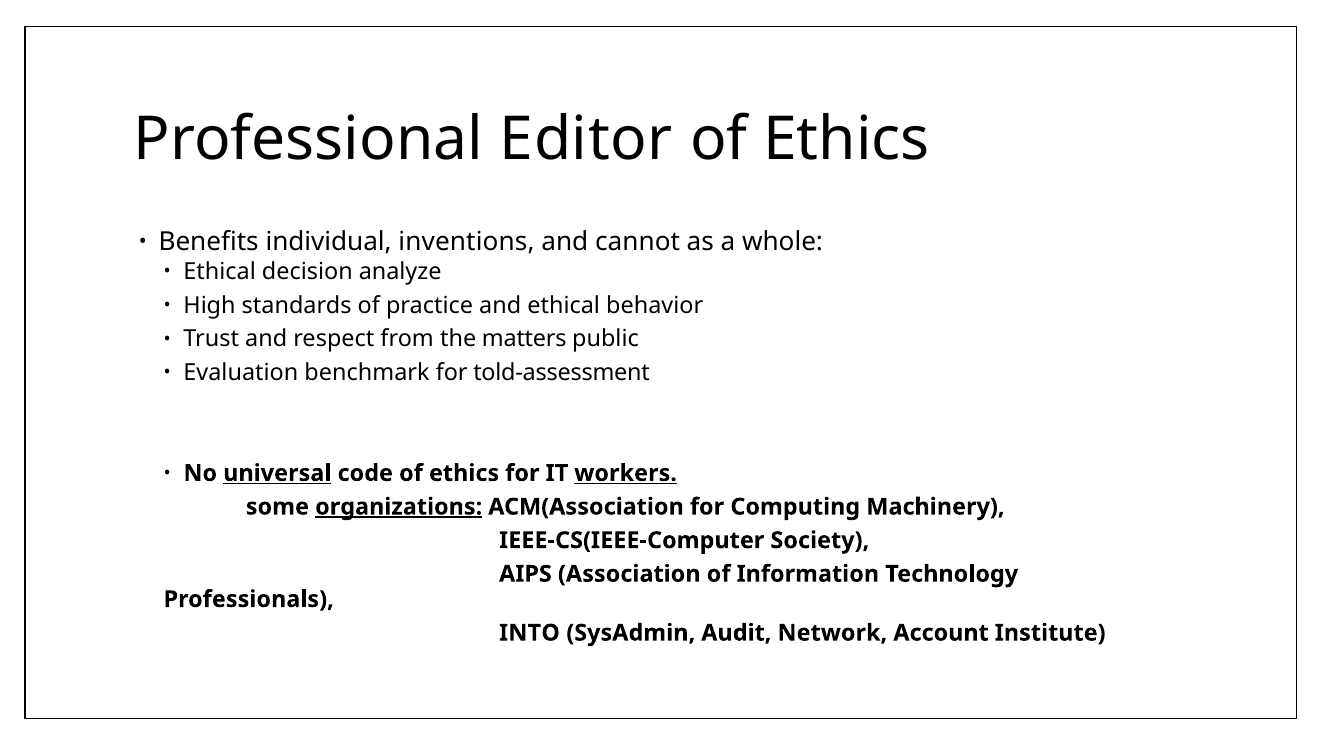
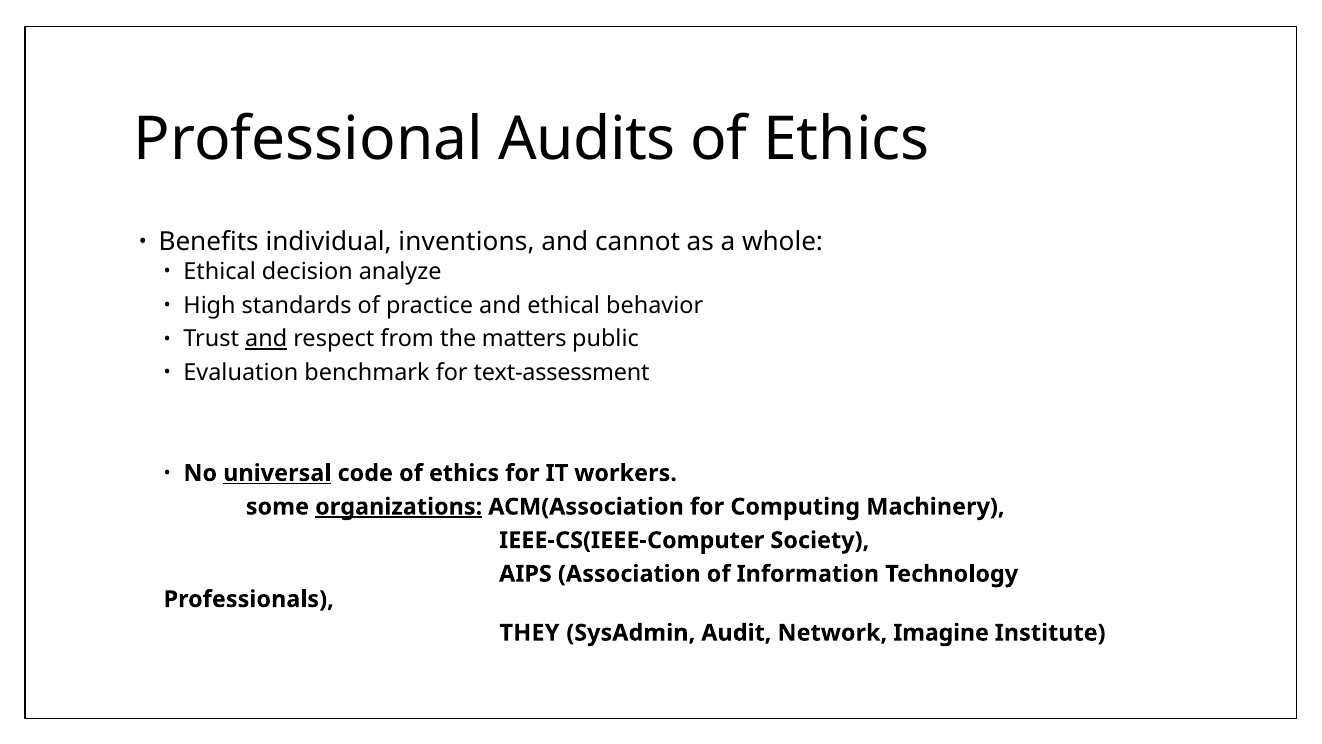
Editor: Editor -> Audits (587, 139)
and underline: none -> present (266, 339)
told-assessment: told-assessment -> text-assessment (562, 372)
workers underline: present -> none (626, 473)
INTO: INTO -> THEY (529, 633)
Account: Account -> Imagine (941, 633)
